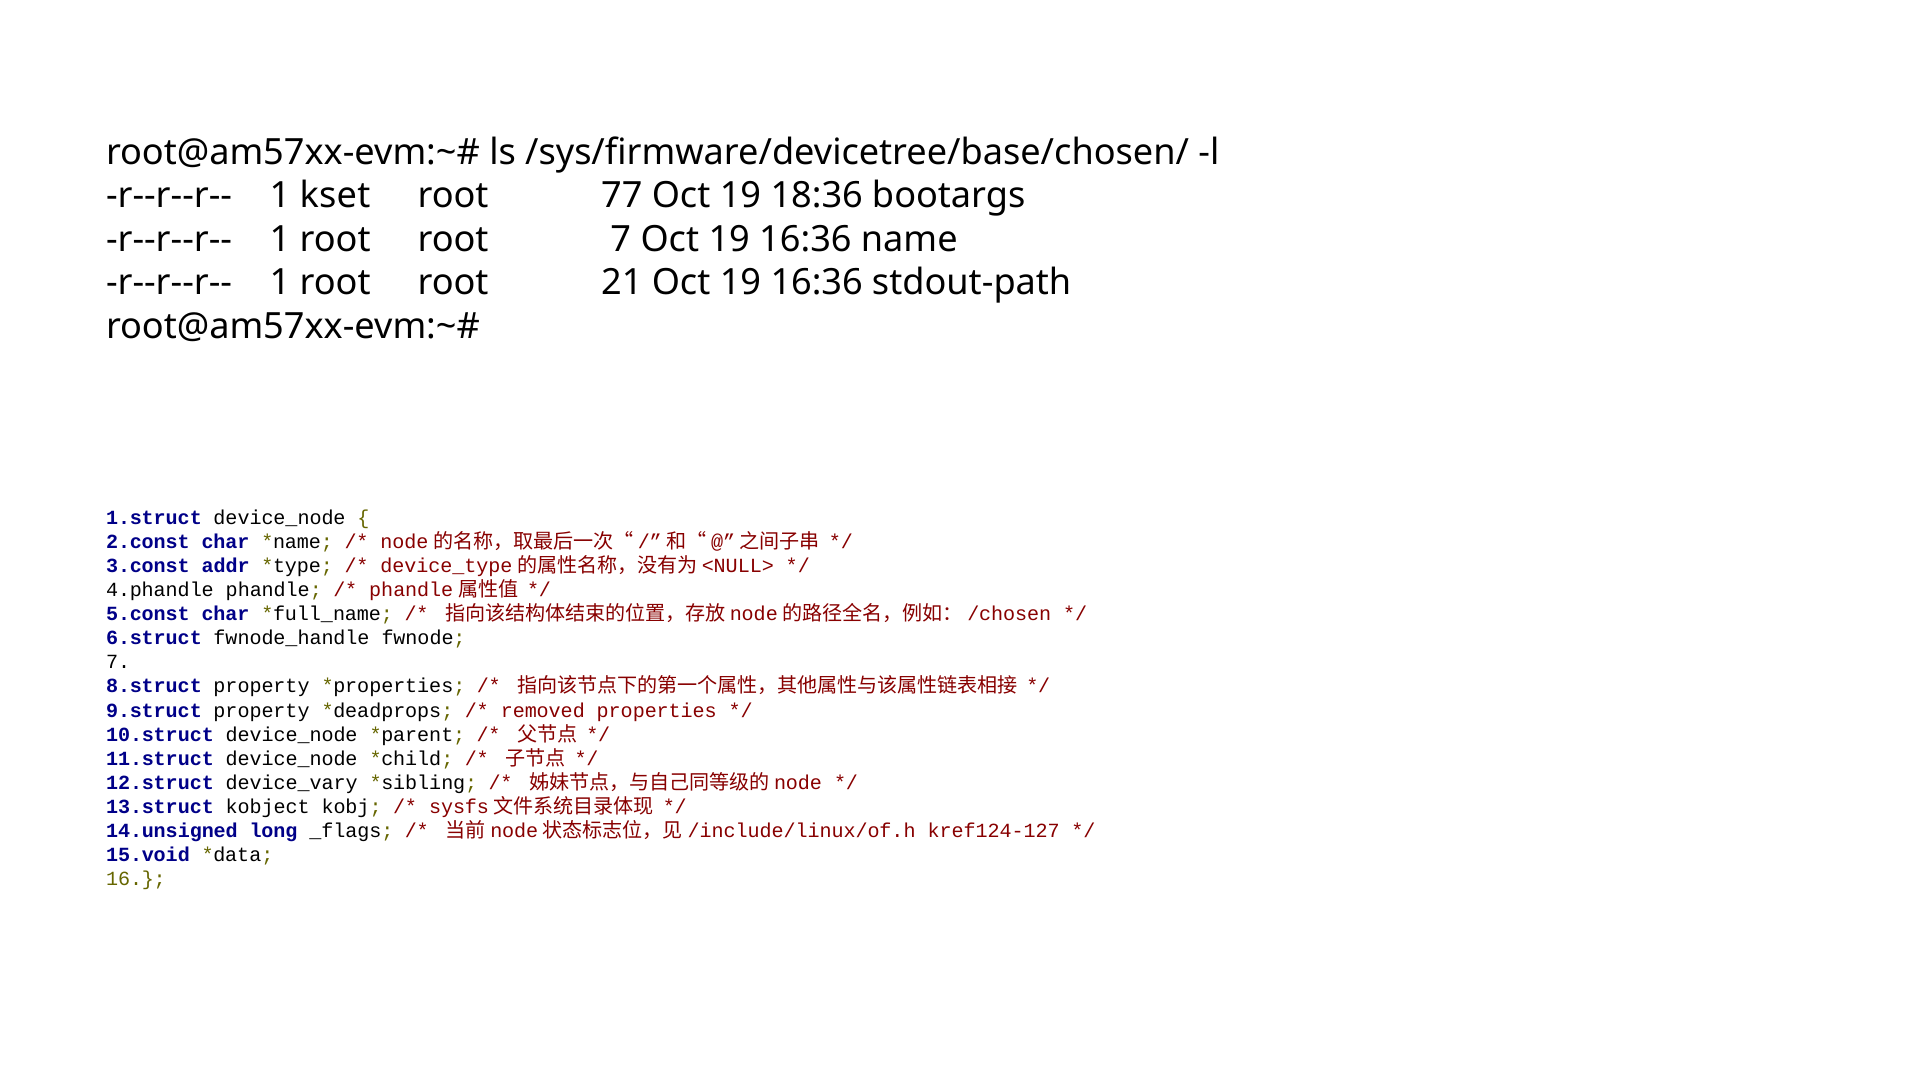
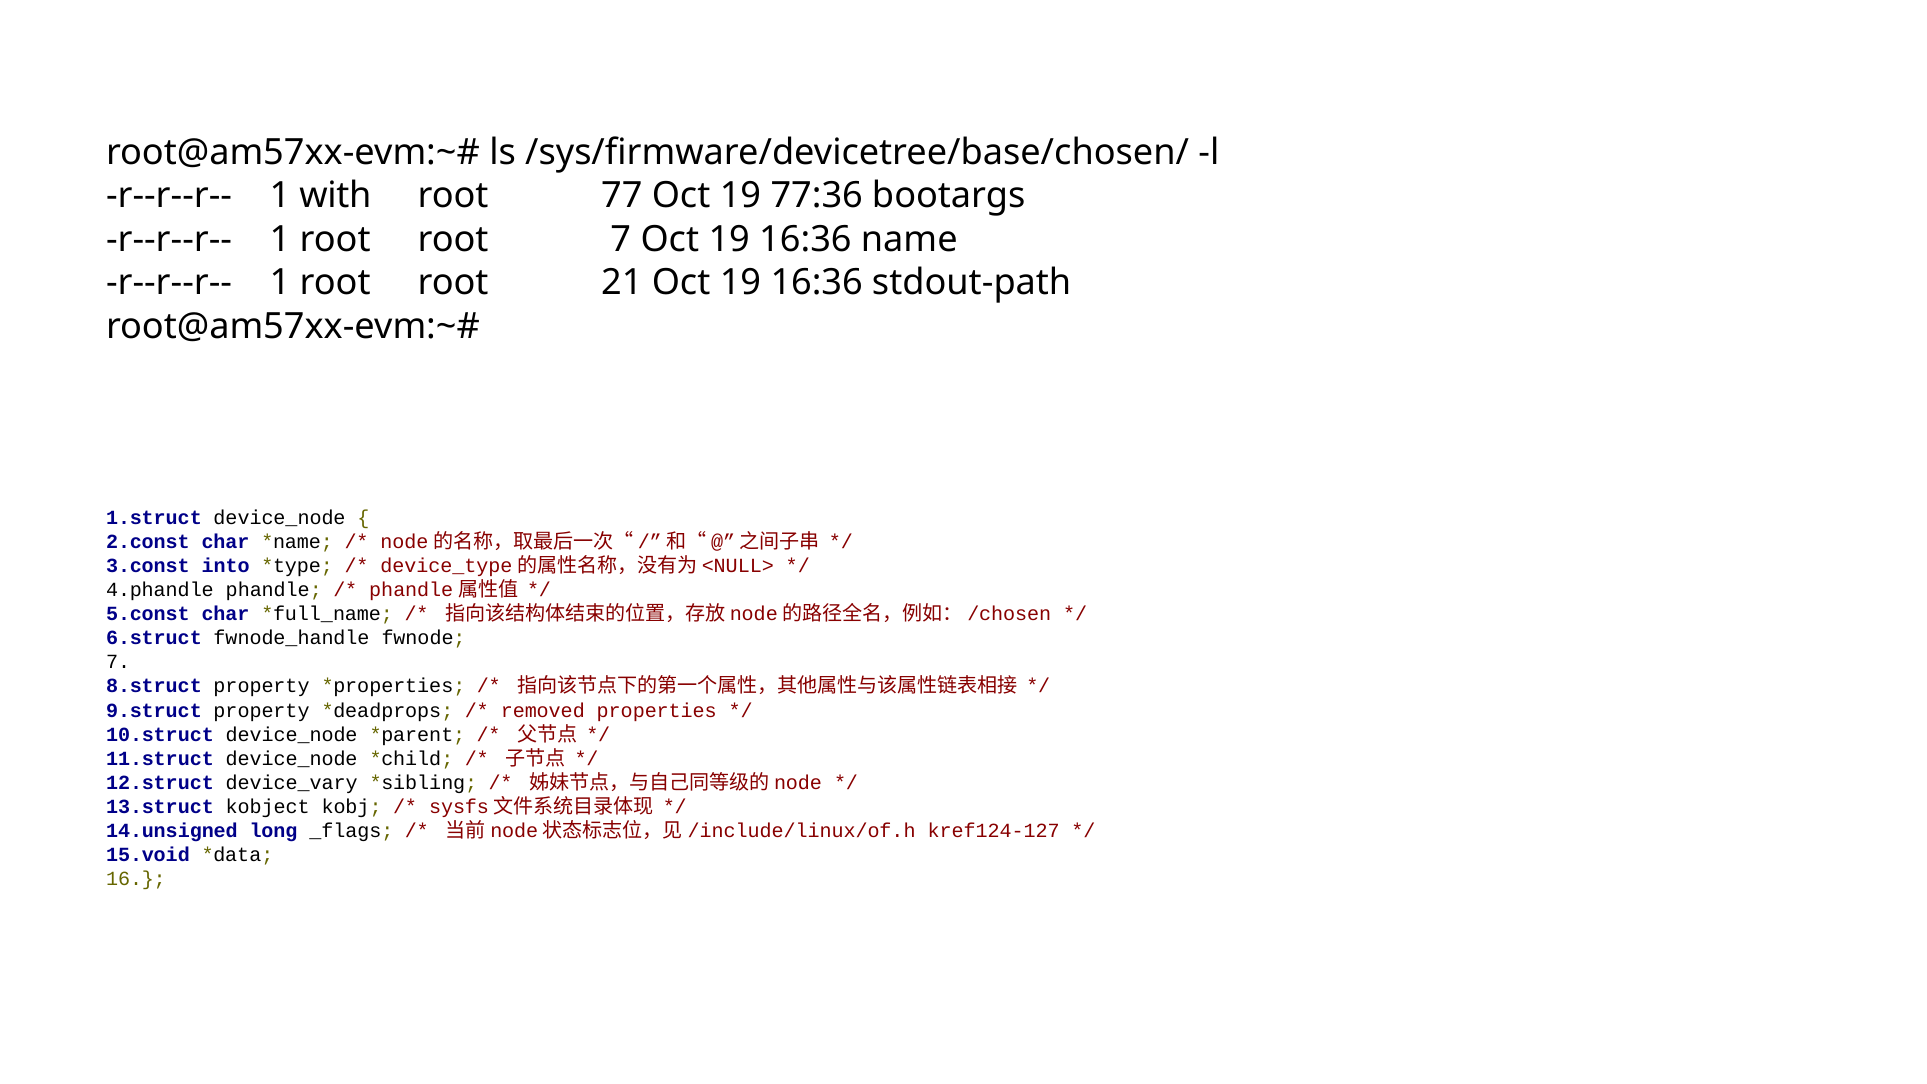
kset: kset -> with (335, 196)
18:36: 18:36 -> 77:36 (817, 196)
addr: addr -> into (226, 566)
